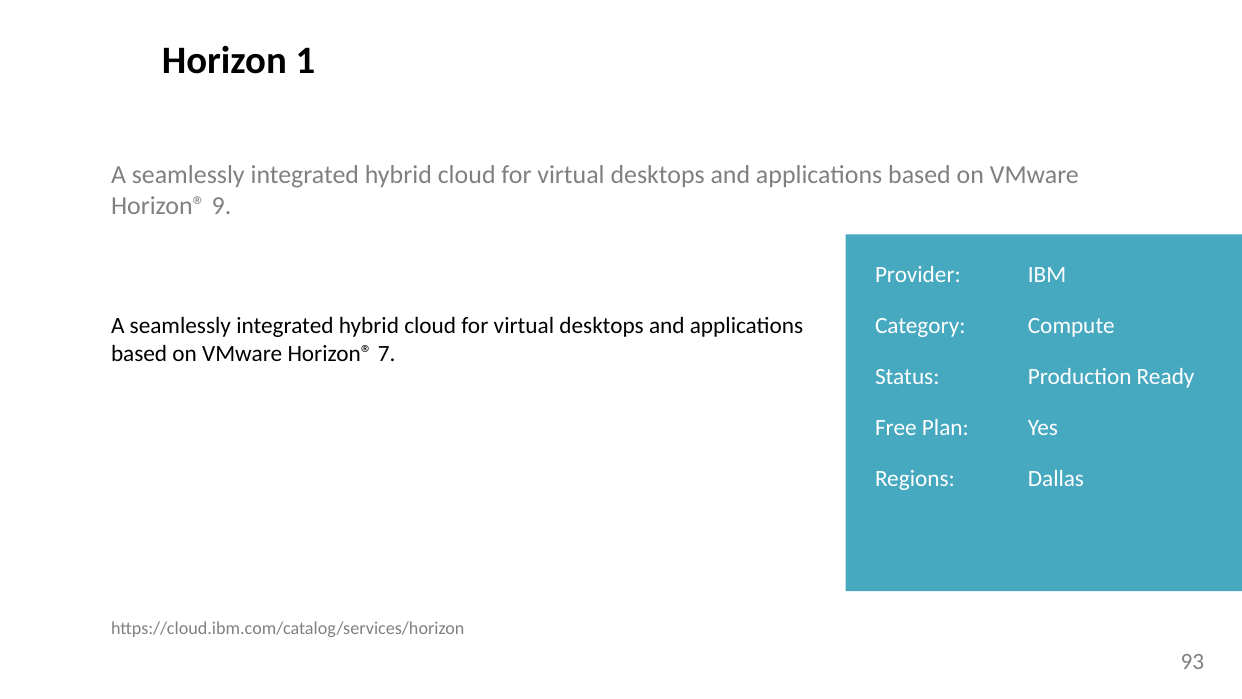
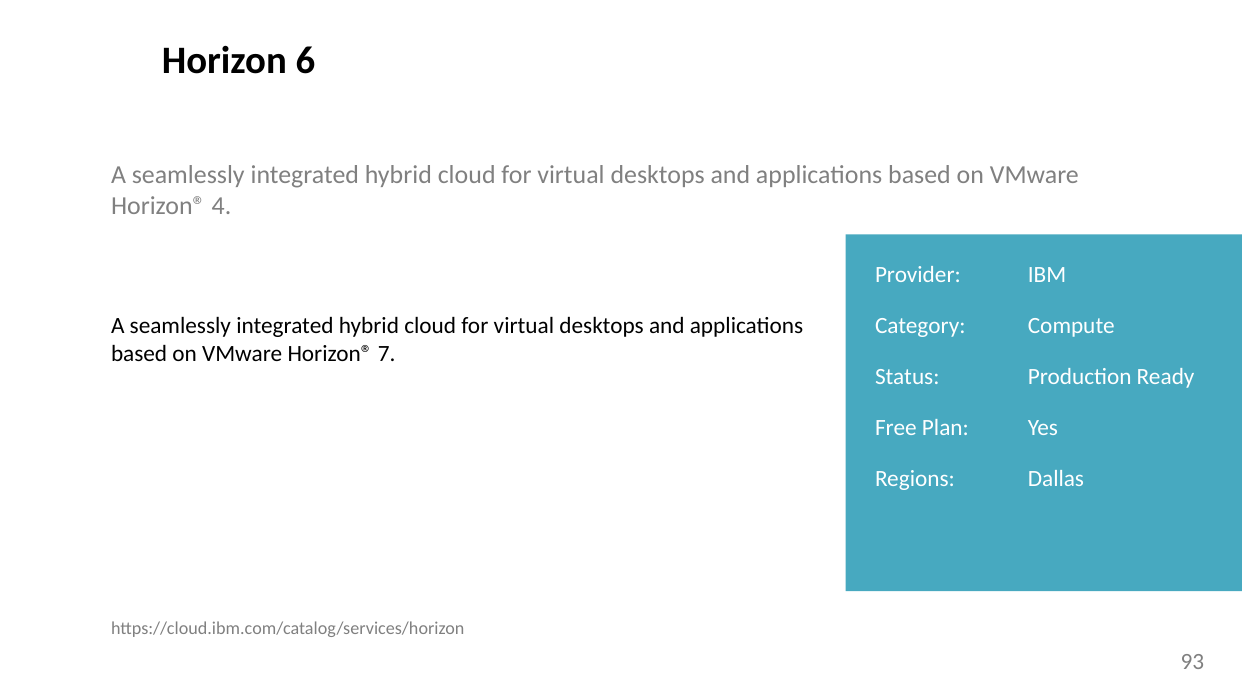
1: 1 -> 6 (305, 61)
9: 9 -> 4 (222, 206)
